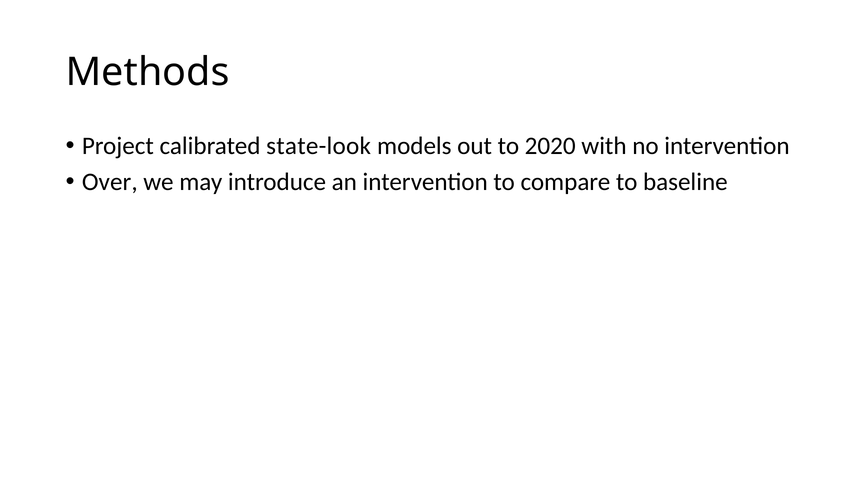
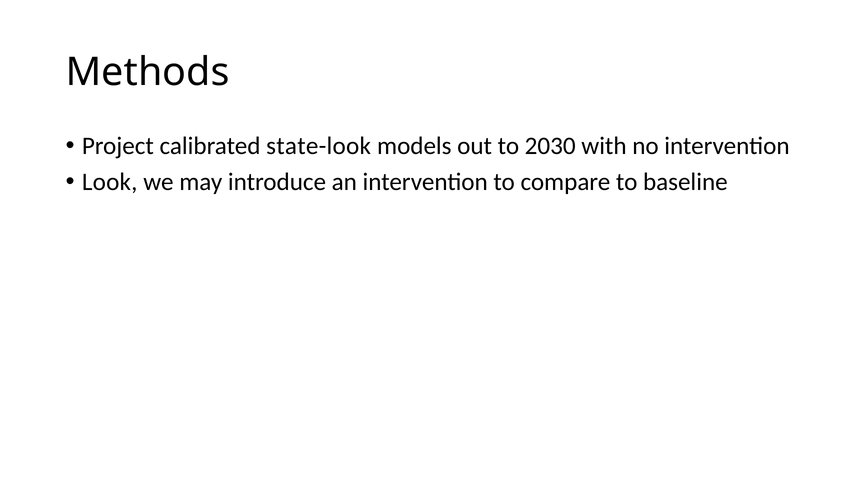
2020: 2020 -> 2030 (550, 146)
Over: Over -> Look (110, 182)
